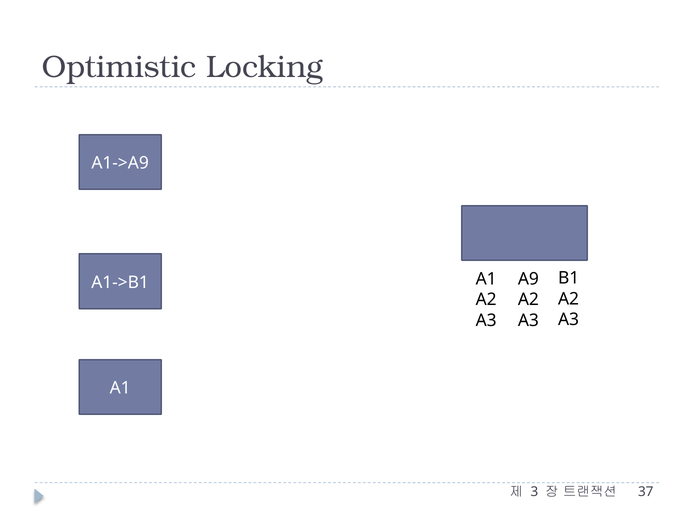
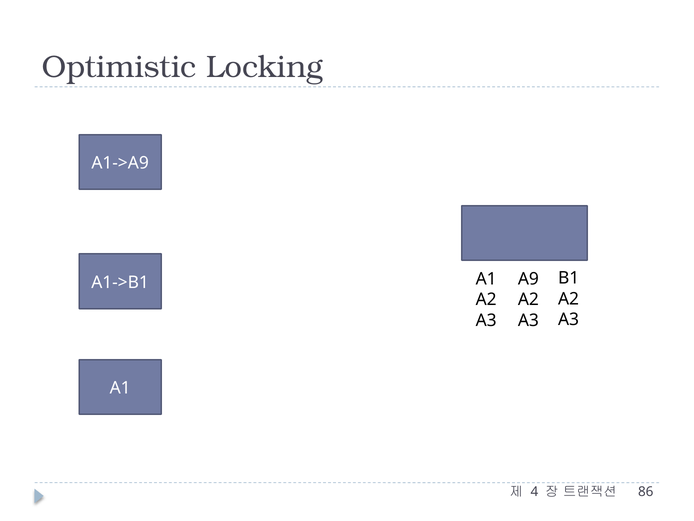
3: 3 -> 4 (534, 491)
37: 37 -> 86 (646, 491)
